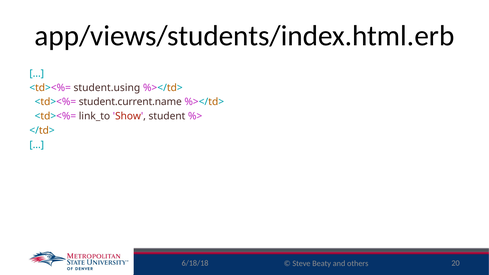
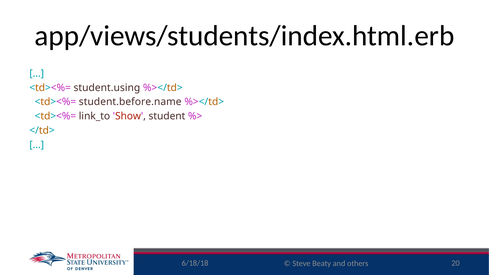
student.current.name: student.current.name -> student.before.name (130, 102)
